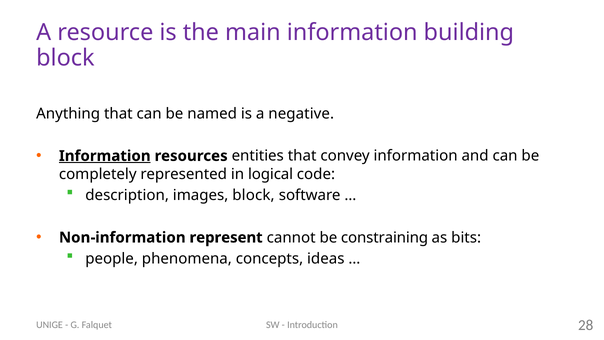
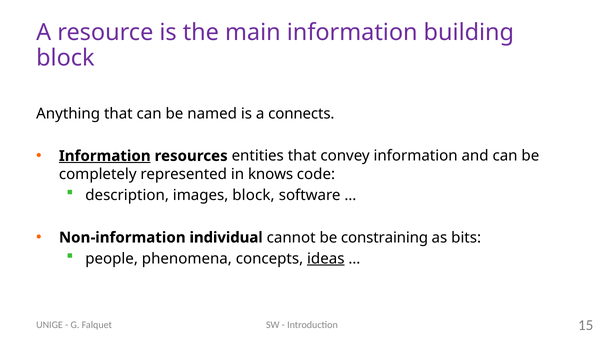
negative: negative -> connects (301, 114)
logical: logical -> knows (271, 174)
represent: represent -> individual (226, 237)
ideas underline: none -> present (326, 259)
28: 28 -> 15 (586, 325)
